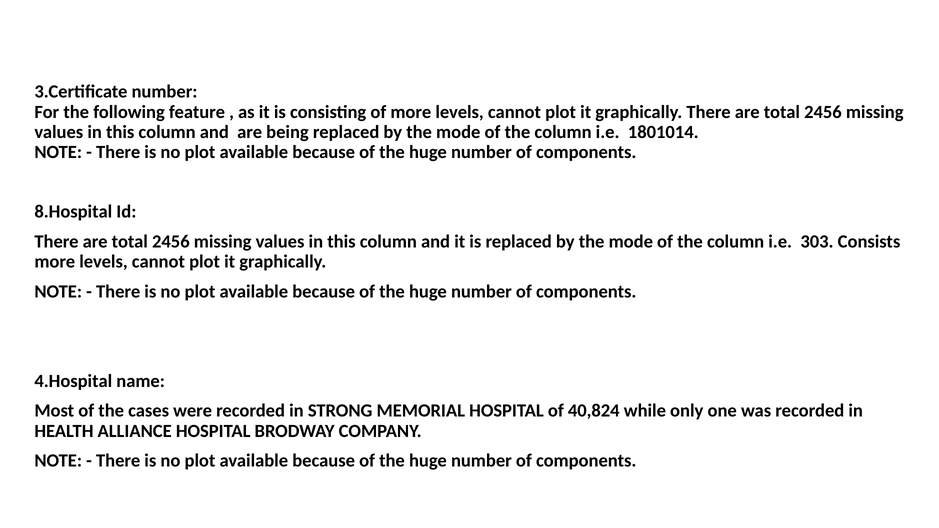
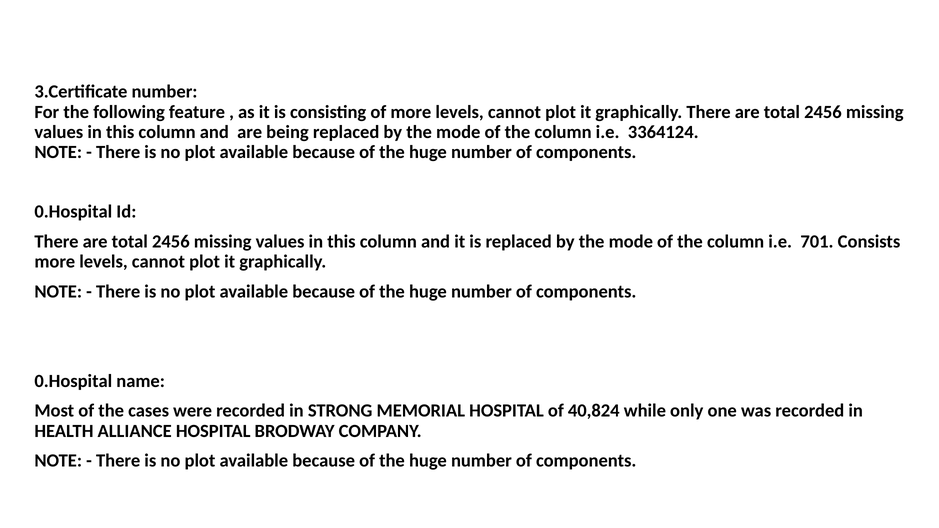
1801014: 1801014 -> 3364124 (663, 132)
8.Hospital: 8.Hospital -> 0.Hospital (73, 212)
303: 303 -> 701 (817, 242)
4.Hospital: 4.Hospital -> 0.Hospital (73, 381)
